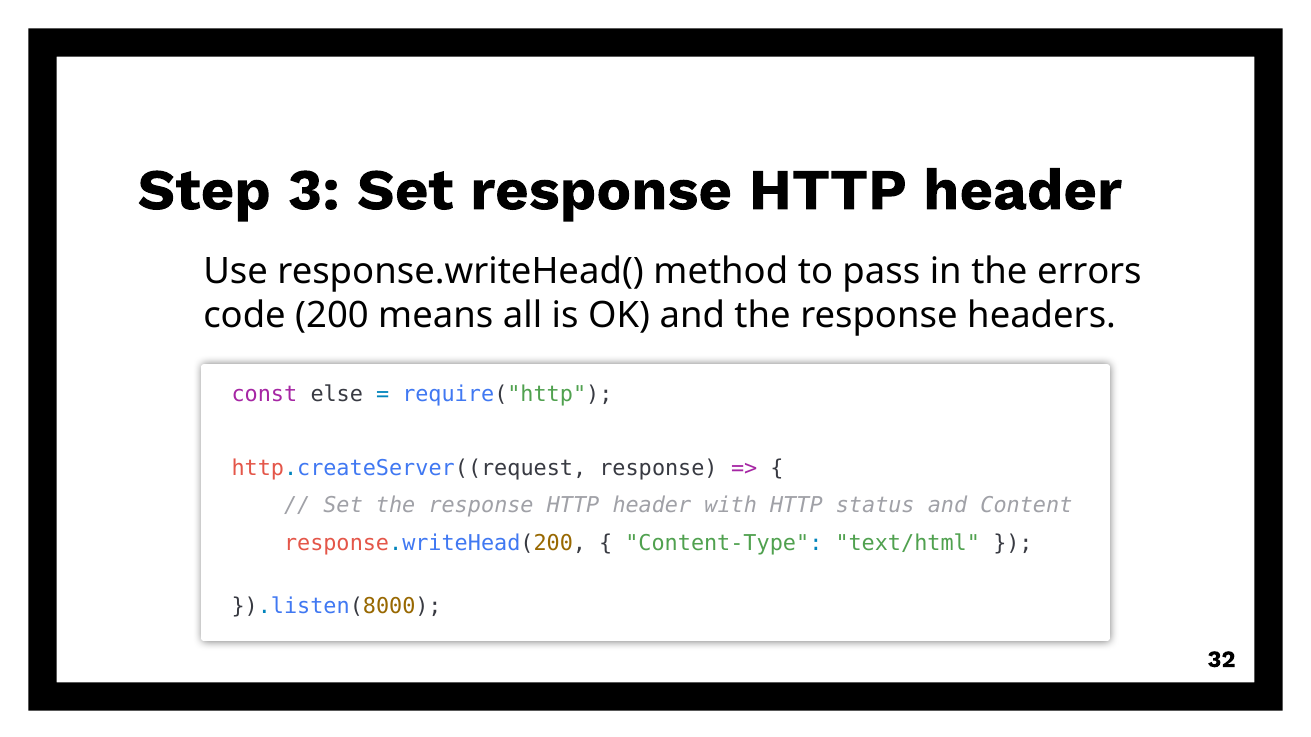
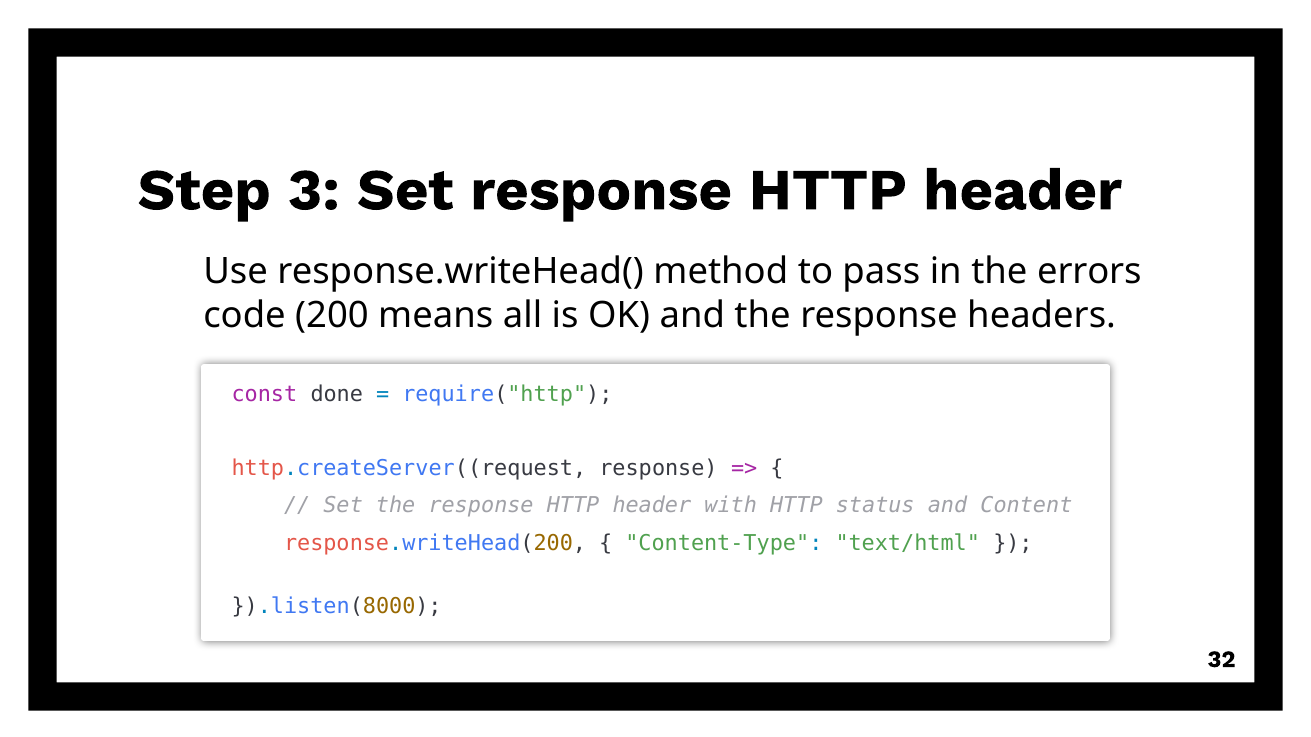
else: else -> done (337, 395)
